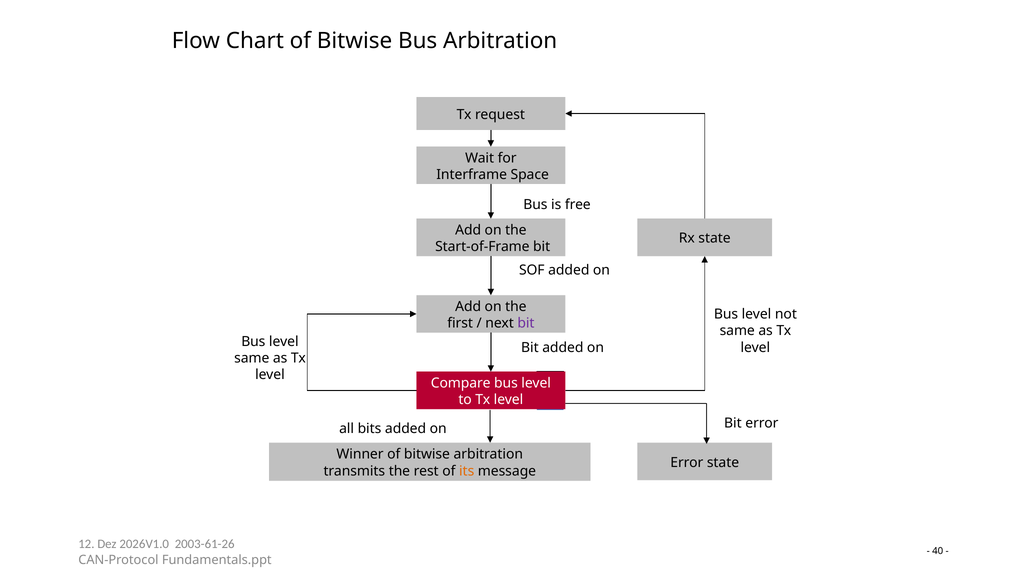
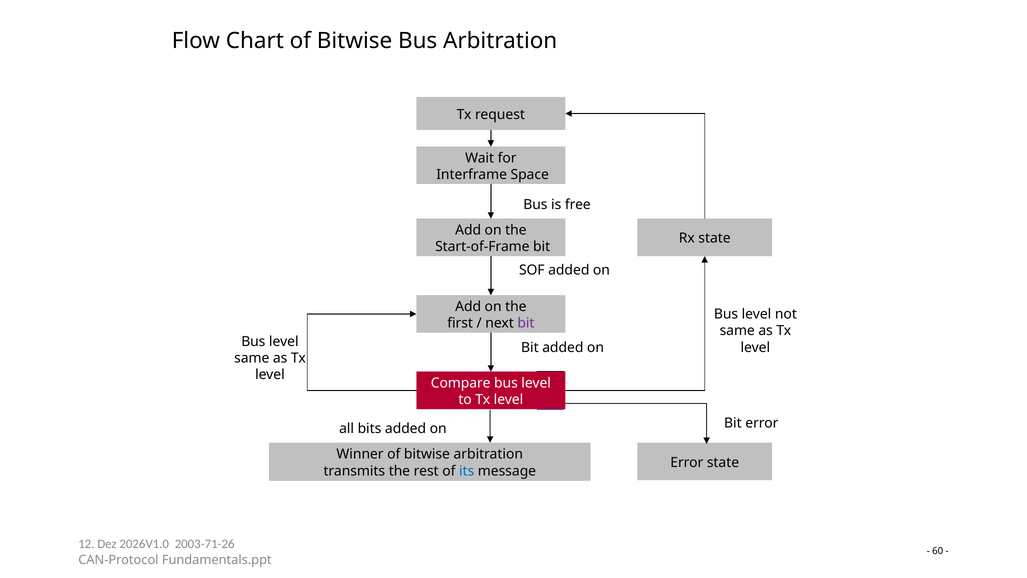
its colour: orange -> blue (467, 471)
2003-61-26: 2003-61-26 -> 2003-71-26 (205, 544)
40: 40 -> 60 (938, 551)
